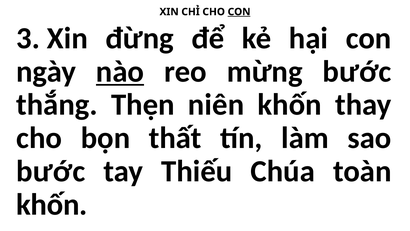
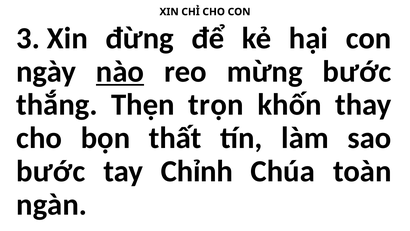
CON underline: present -> none (239, 12)
niên: niên -> trọn (216, 105)
Thiếu: Thiếu -> Chỉnh (197, 171)
khốn: khốn -> ngàn (52, 204)
